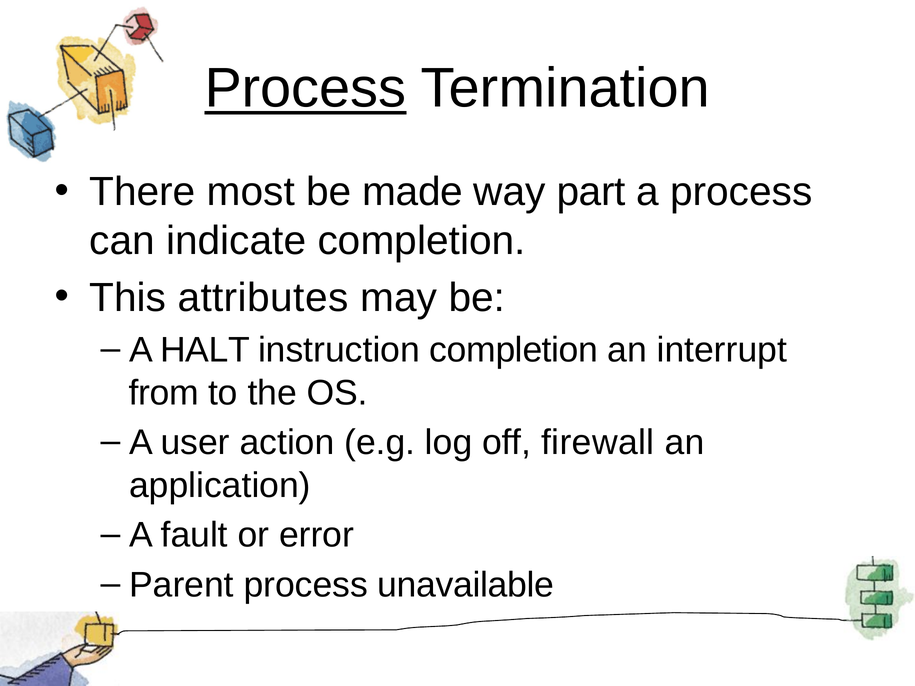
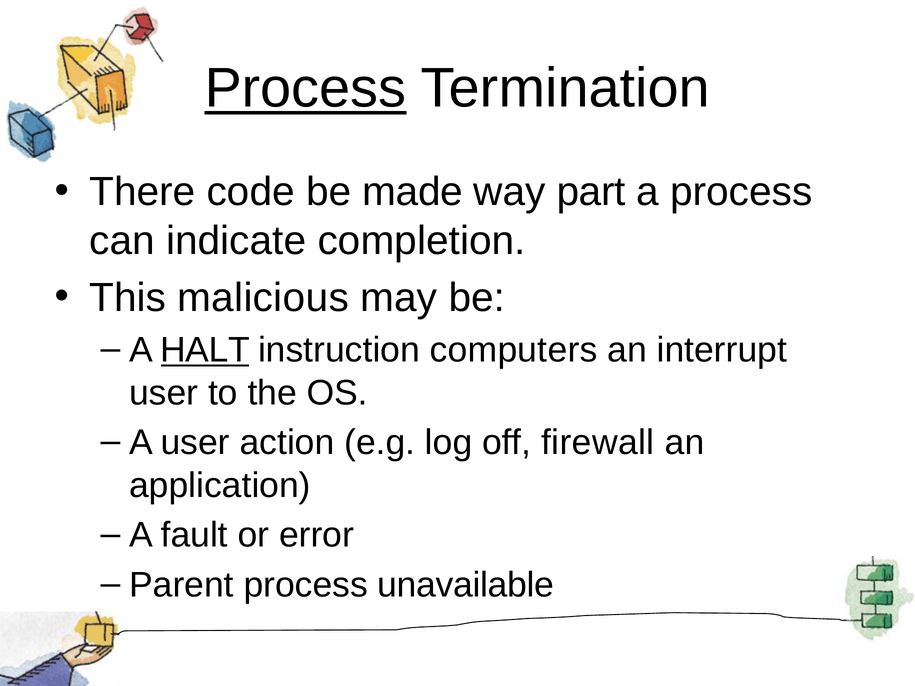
most: most -> code (251, 192)
attributes: attributes -> malicious (263, 298)
HALT underline: none -> present (205, 350)
instruction completion: completion -> computers (514, 350)
from: from -> user (164, 393)
